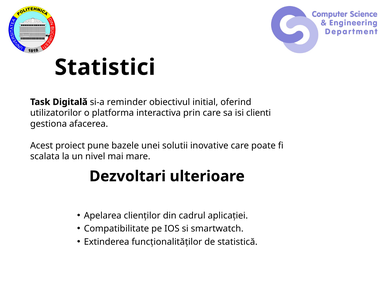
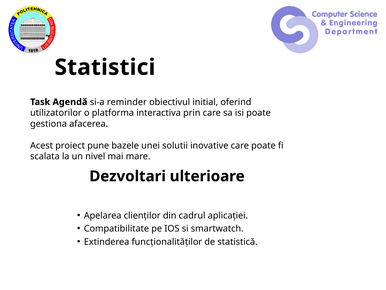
Digitală: Digitală -> Agendă (70, 102)
isi clienti: clienti -> poate (259, 113)
